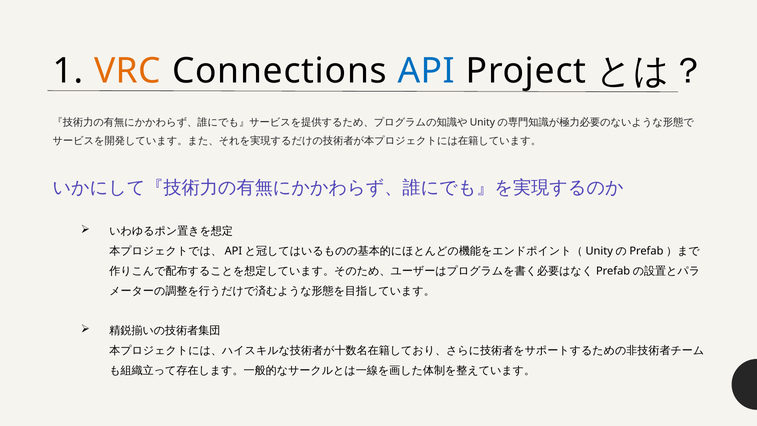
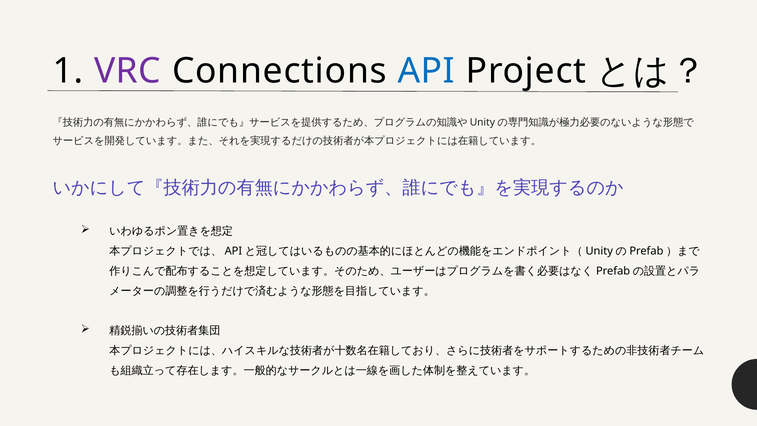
VRC colour: orange -> purple (127, 71)
